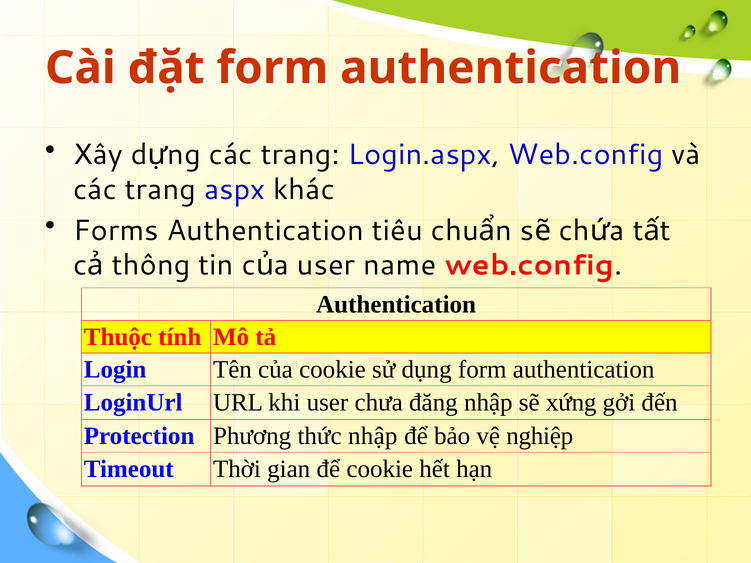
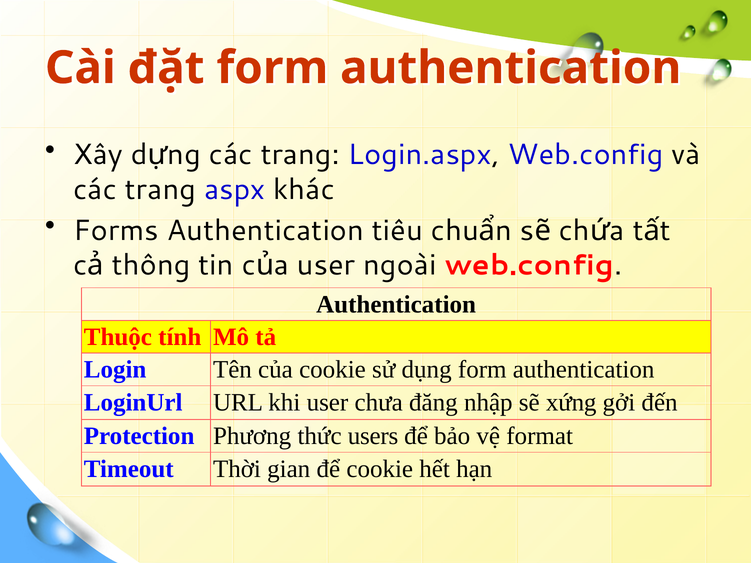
name: name -> ngoài (400, 265)
thức nhập: nhập -> users (373, 436)
nghiệp: nghiệp -> format (540, 436)
